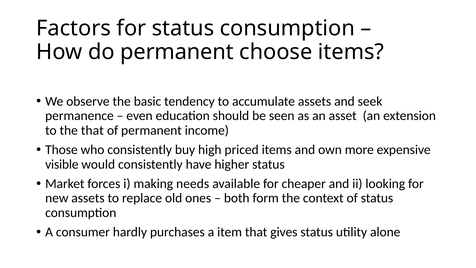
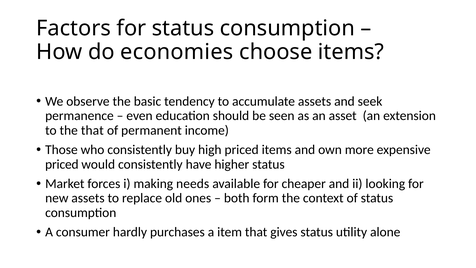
do permanent: permanent -> economies (177, 52)
visible: visible -> priced (62, 164)
